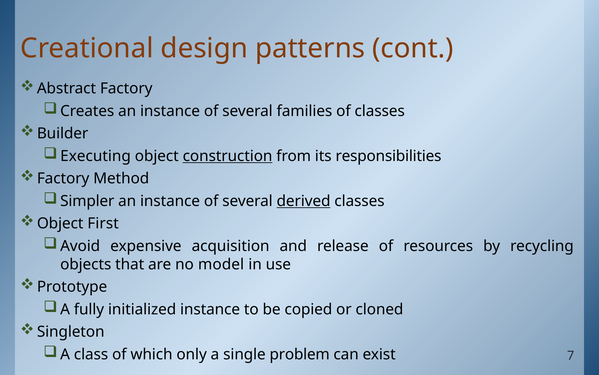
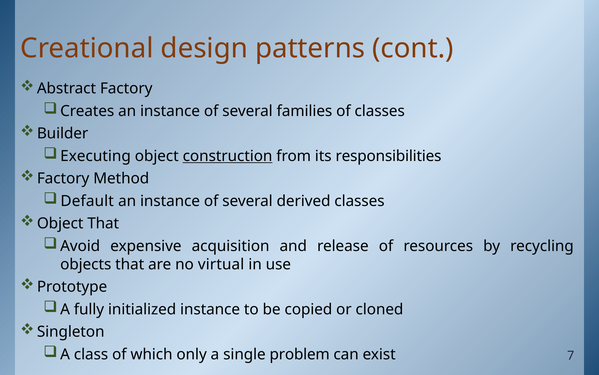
Simpler: Simpler -> Default (87, 201)
derived underline: present -> none (304, 201)
Object First: First -> That (103, 223)
model: model -> virtual (221, 264)
